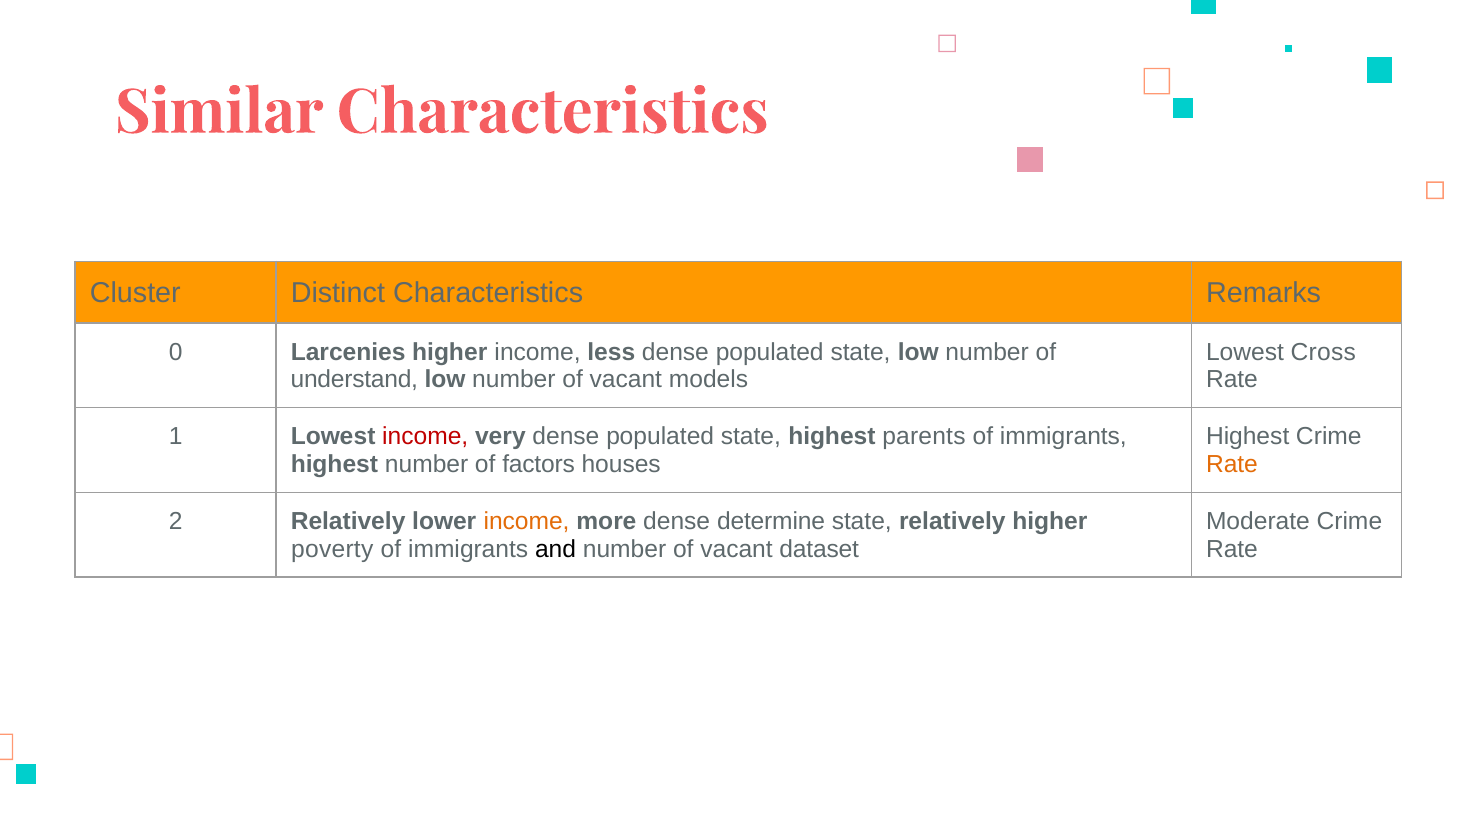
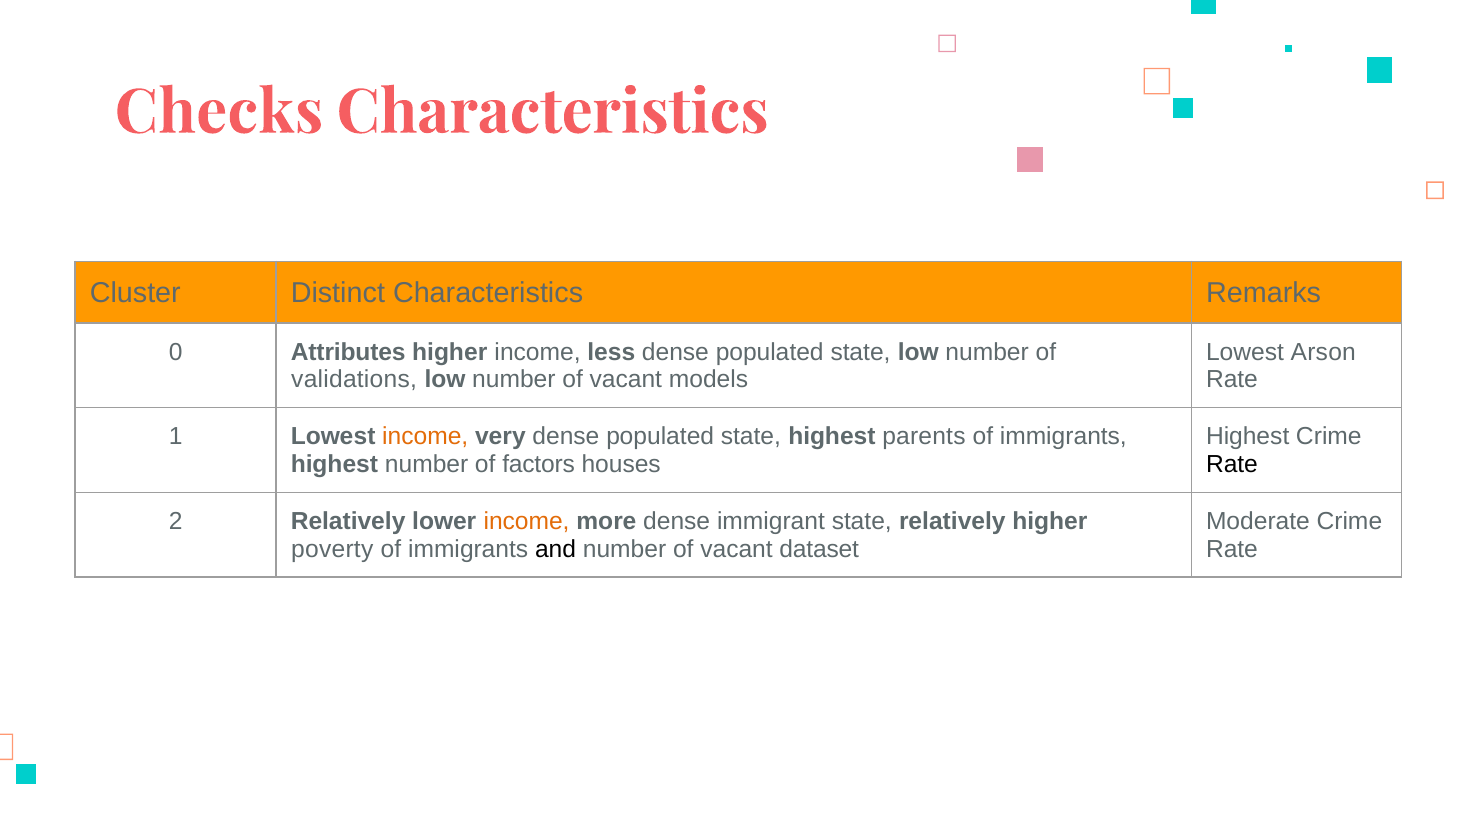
Similar: Similar -> Checks (219, 112)
Larcenies: Larcenies -> Attributes (348, 352)
Cross: Cross -> Arson (1323, 352)
understand: understand -> validations (354, 380)
income colour: red -> orange (425, 437)
Rate colour: orange -> black (1232, 464)
determine: determine -> immigrant (771, 521)
